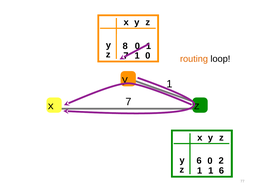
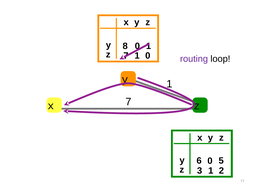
routing colour: orange -> purple (194, 59)
2: 2 -> 5 (221, 161)
z 1: 1 -> 3 (200, 171)
1 6: 6 -> 2 (221, 171)
